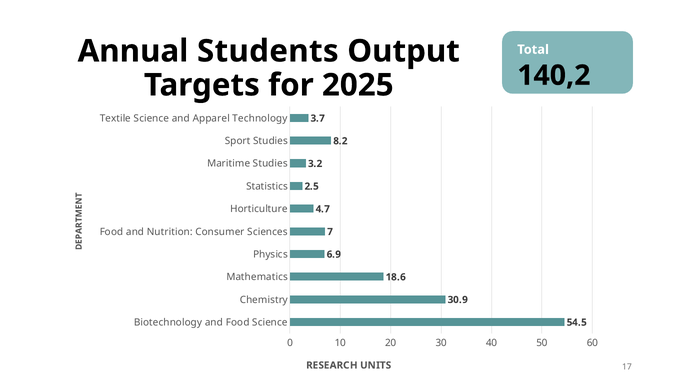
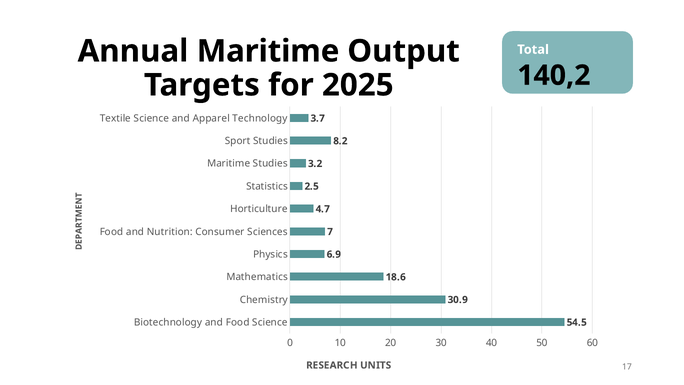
Annual Students: Students -> Maritime (268, 51)
